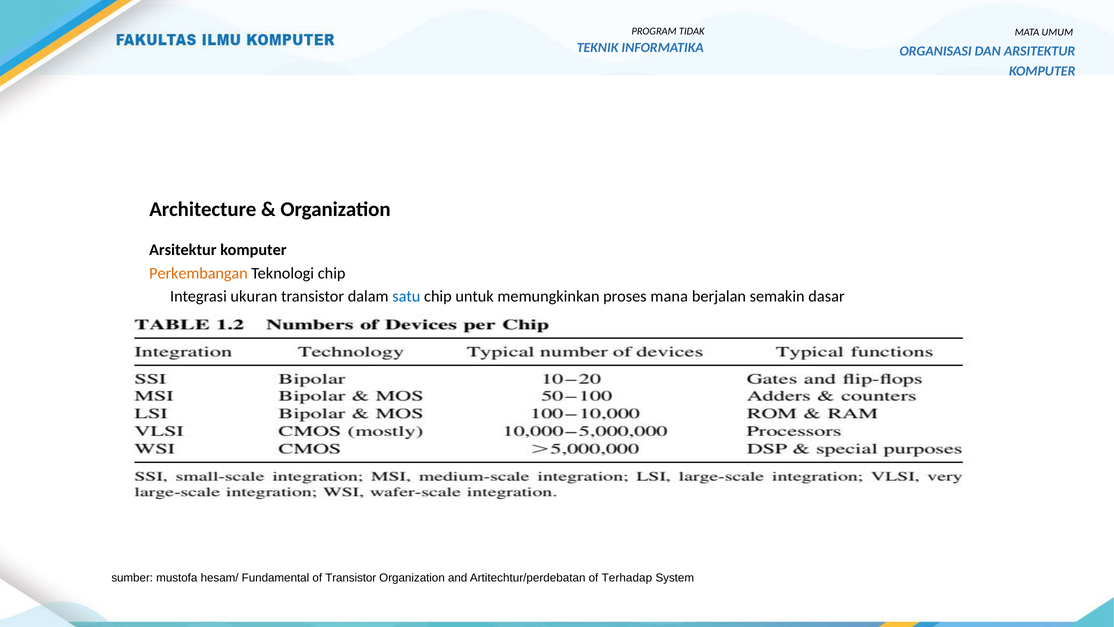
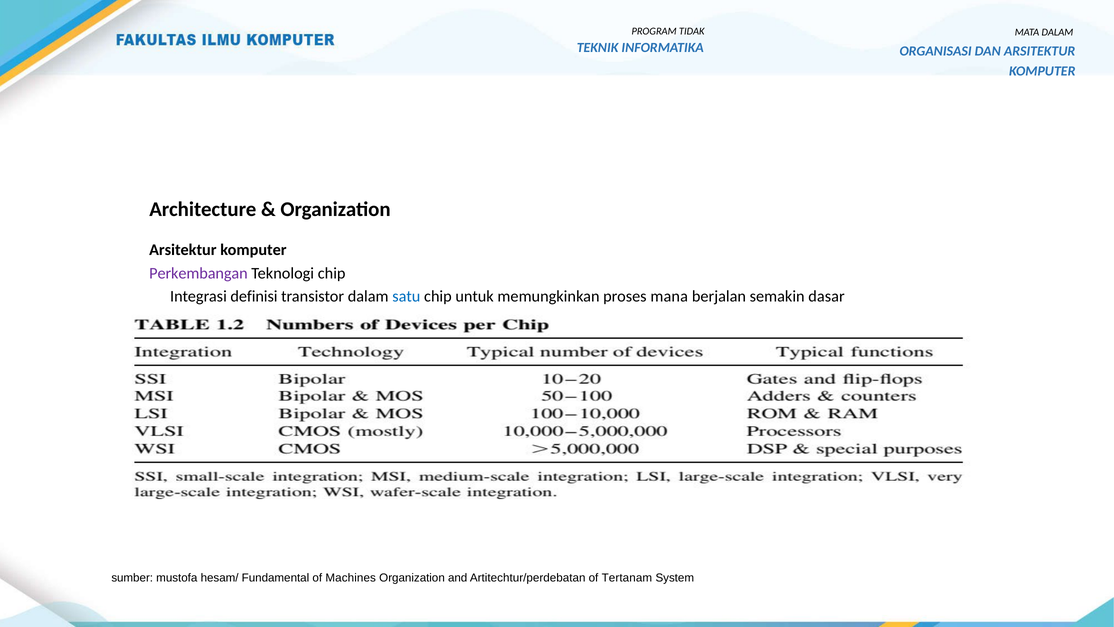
MATA UMUM: UMUM -> DALAM (1057, 32)
Perkembangan colour: orange -> purple (198, 273)
ukuran: ukuran -> definisi (254, 296)
of Transistor: Transistor -> Machines (351, 577)
Terhadap: Terhadap -> Tertanam (627, 577)
